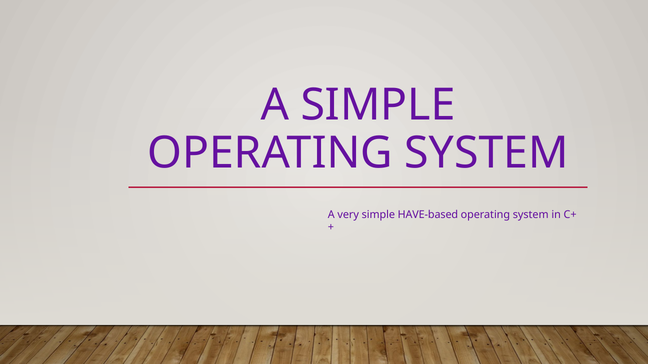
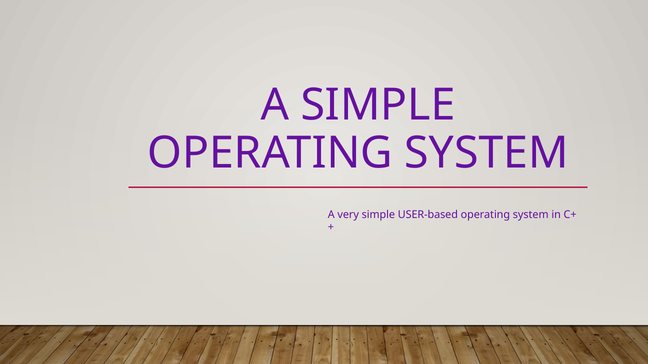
HAVE-based: HAVE-based -> USER-based (428, 215)
